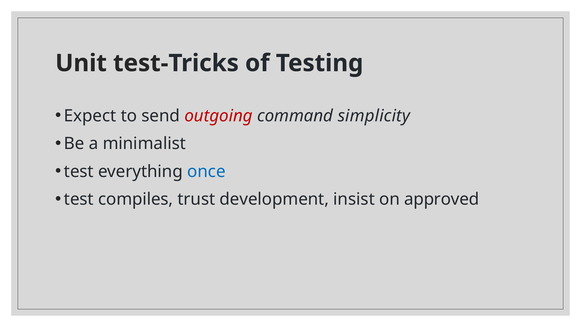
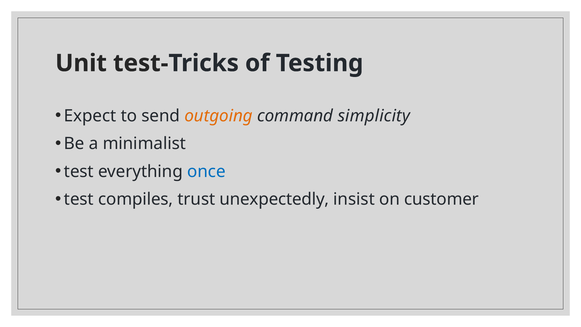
outgoing colour: red -> orange (219, 116)
development: development -> unexpectedly (274, 199)
approved: approved -> customer (442, 199)
